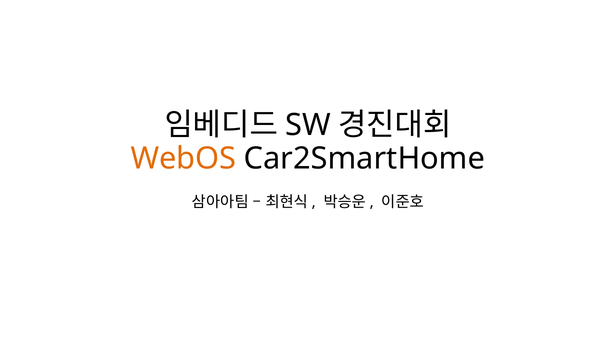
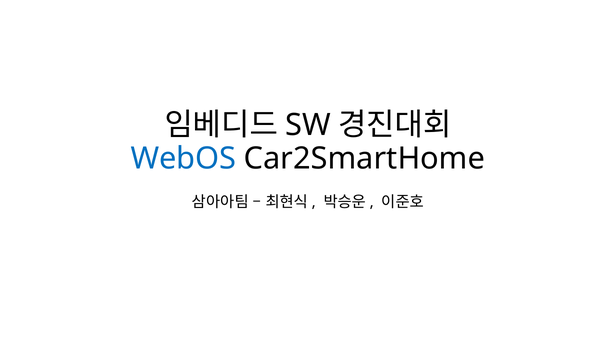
WebOS colour: orange -> blue (183, 158)
